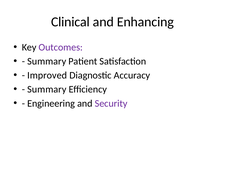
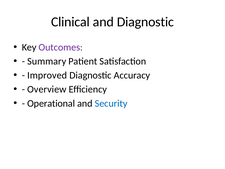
and Enhancing: Enhancing -> Diagnostic (145, 22)
Summary: Summary -> Overview (47, 89)
Engineering: Engineering -> Operational (51, 103)
Security colour: purple -> blue (111, 103)
